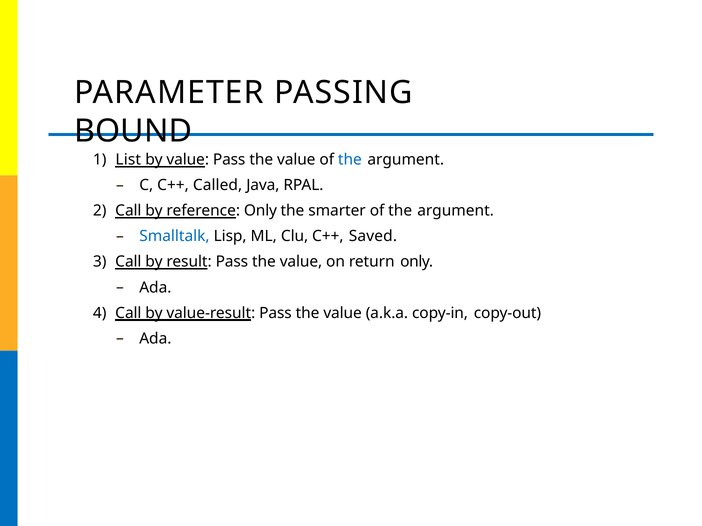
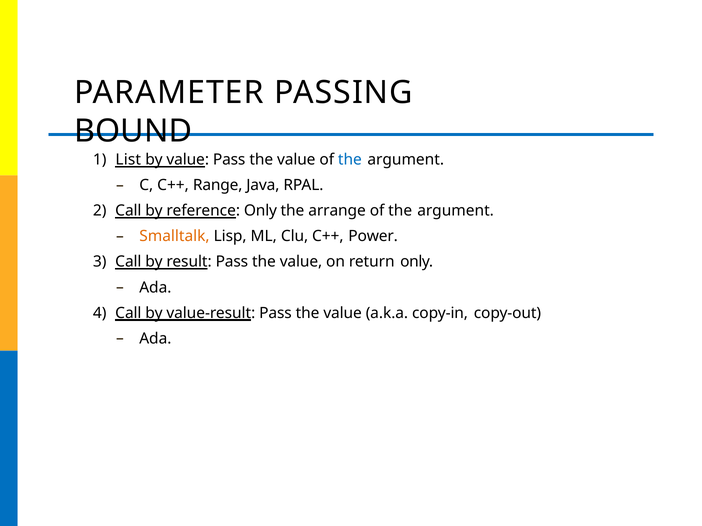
Called: Called -> Range (218, 185)
smarter: smarter -> arrange (337, 211)
Smalltalk colour: blue -> orange (174, 237)
Saved: Saved -> Power (373, 237)
